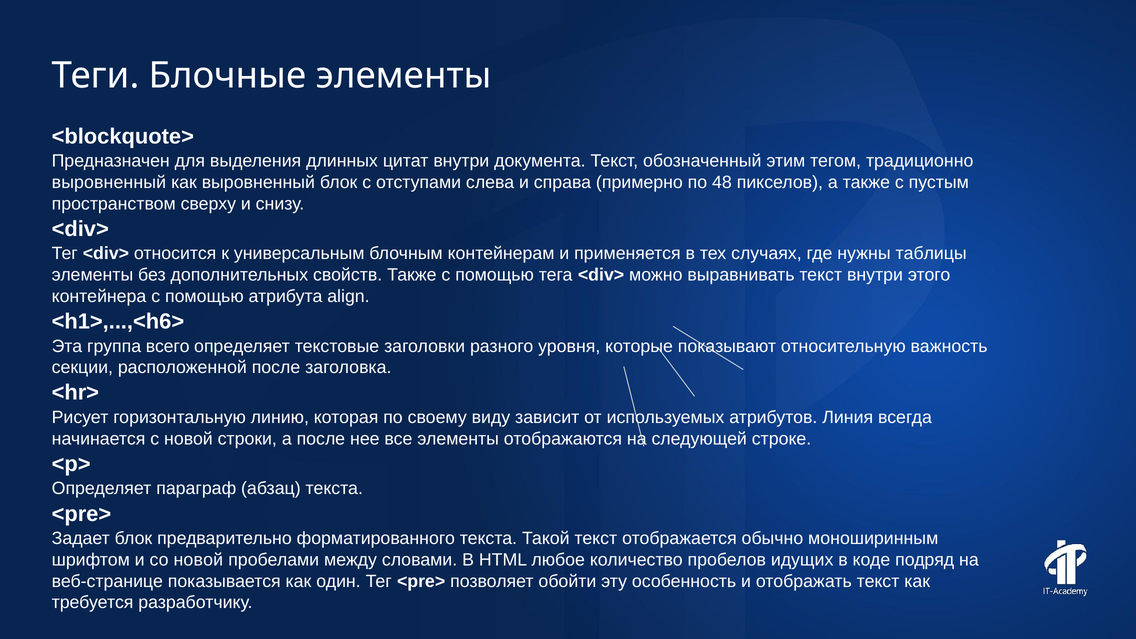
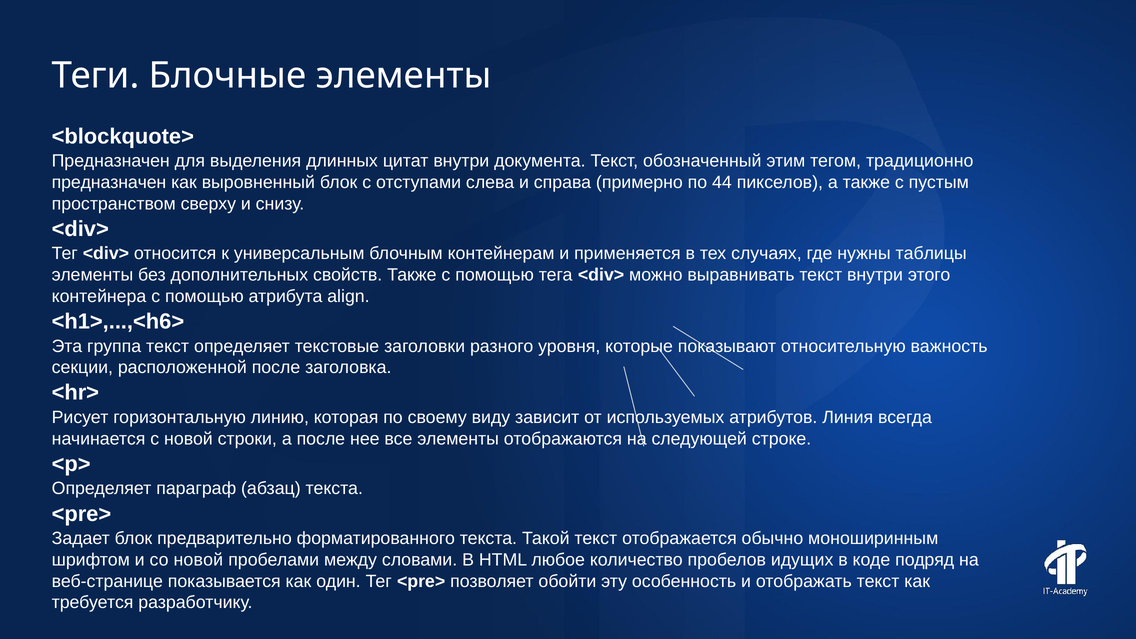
выровненный: выровненный -> предназначен (109, 182)
48: 48 -> 44 (722, 182)
группа всего: всего -> текст (168, 346)
